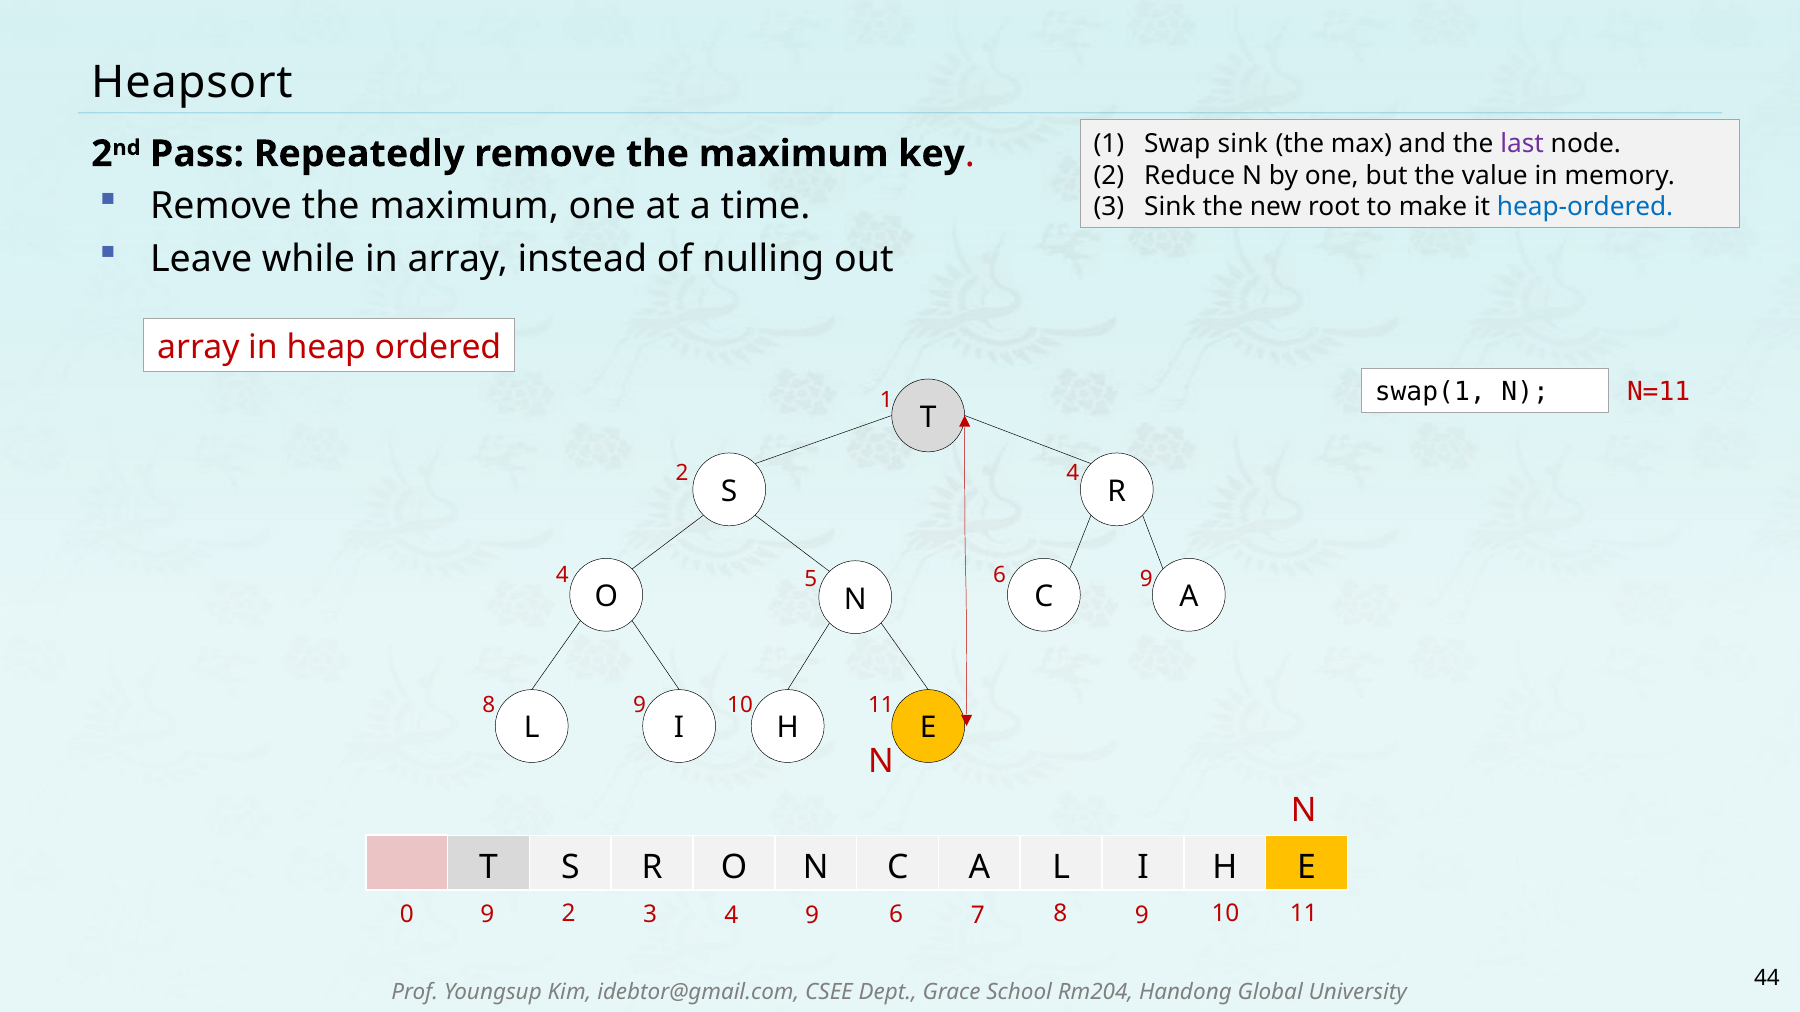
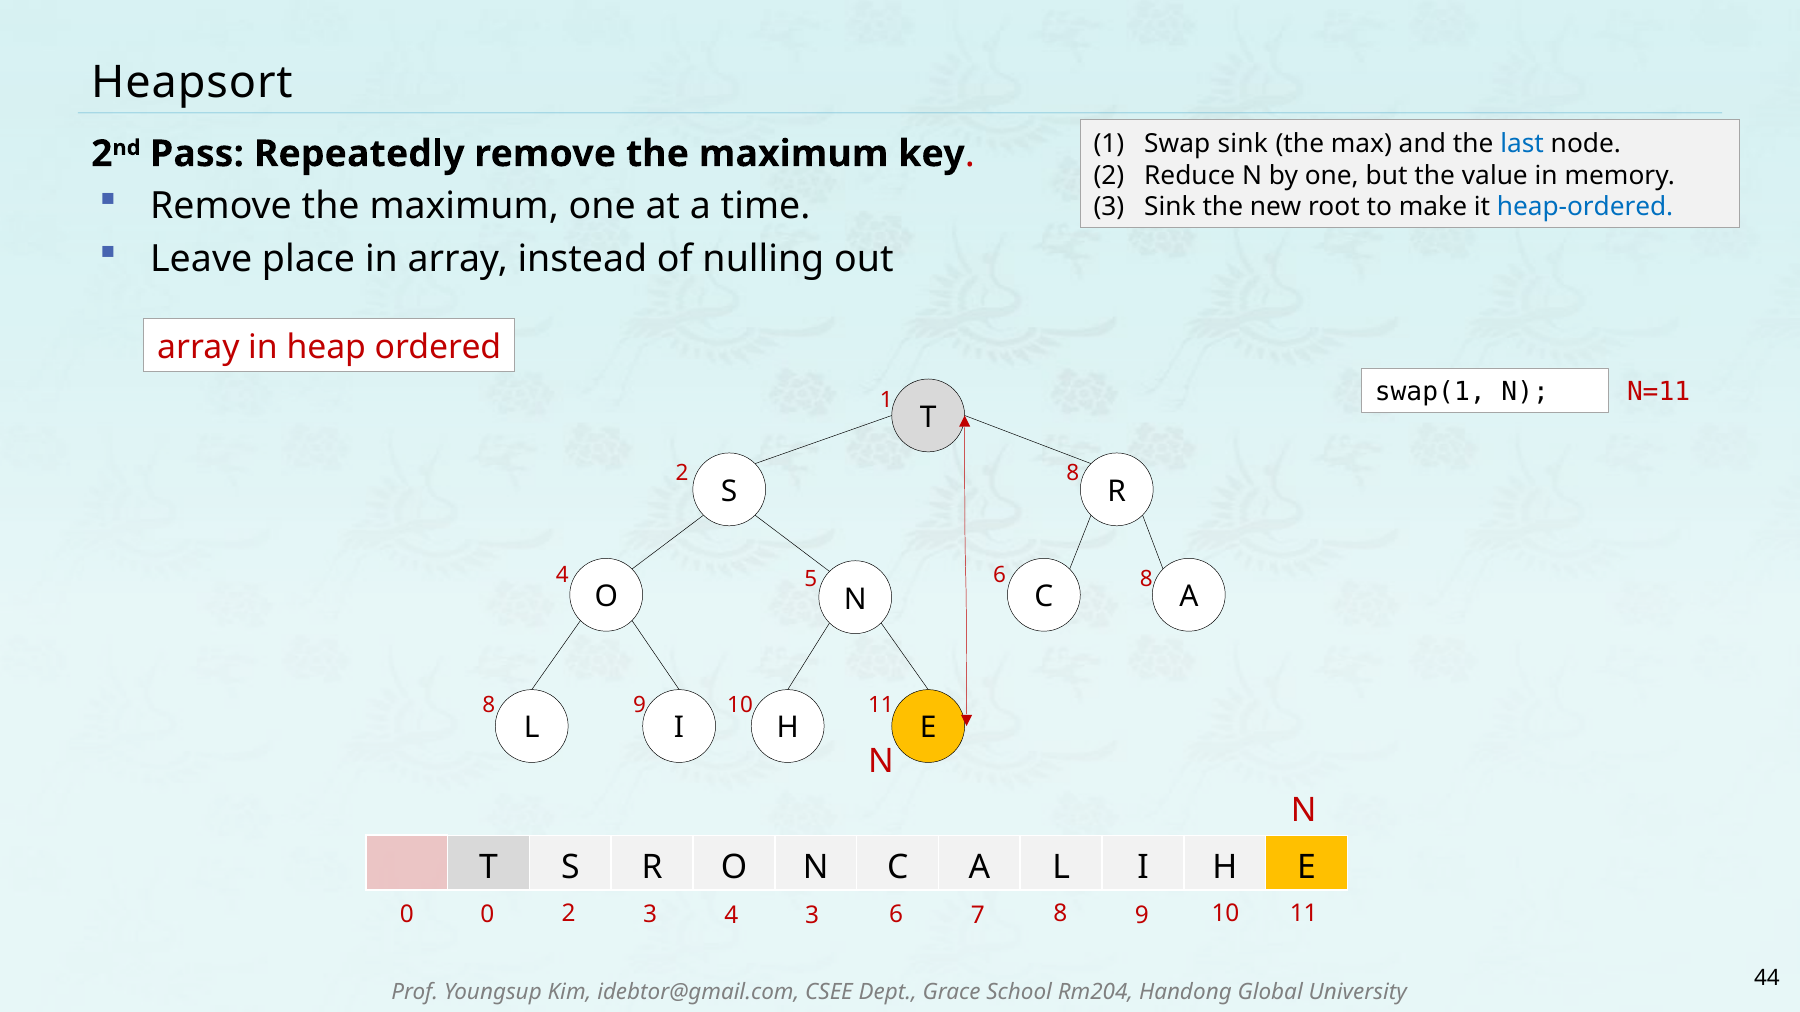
last colour: purple -> blue (1522, 144)
while: while -> place (309, 259)
2 4: 4 -> 8 (1073, 473)
9: 9 -> 8 (1146, 579)
0 9: 9 -> 0 (487, 915)
3 4 9: 9 -> 3 (812, 916)
